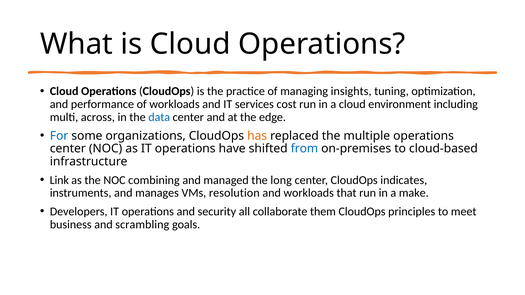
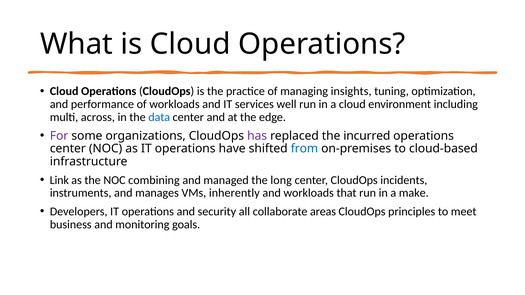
cost: cost -> well (287, 104)
For colour: blue -> purple (59, 136)
has colour: orange -> purple (257, 136)
multiple: multiple -> incurred (367, 136)
indicates: indicates -> incidents (404, 180)
resolution: resolution -> inherently (234, 193)
them: them -> areas (323, 212)
scrambling: scrambling -> monitoring (142, 225)
